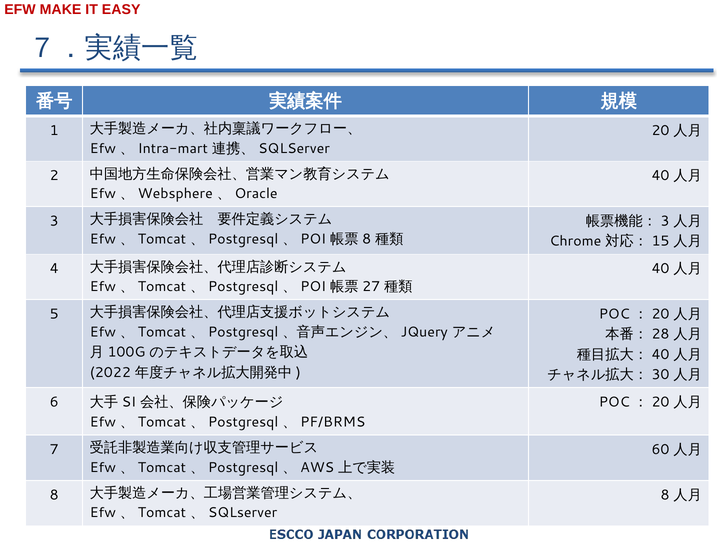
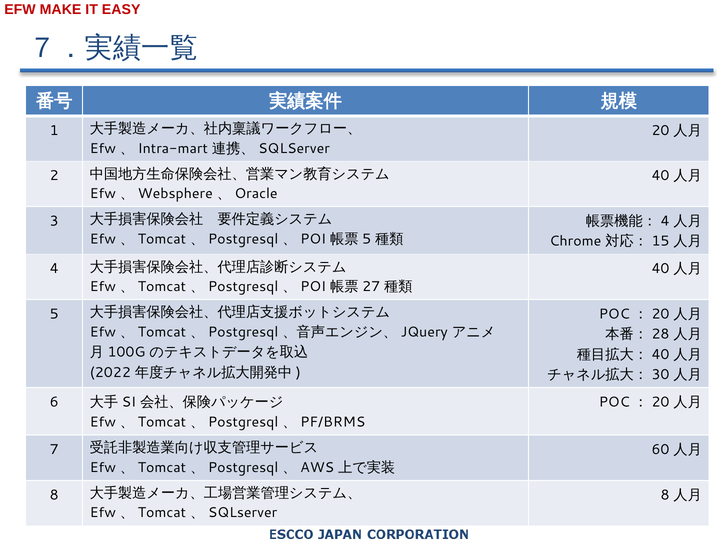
3: 3 -> 4 (665, 221)
8: 8 -> 5 (367, 239)
